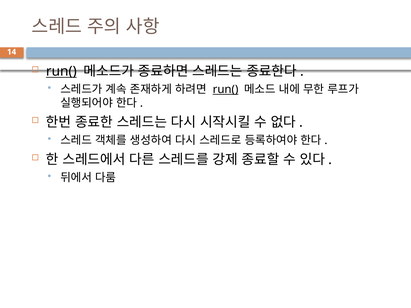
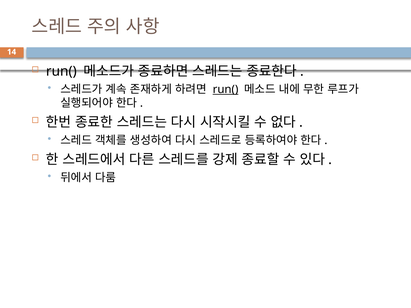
run( underline: present -> none (61, 71)
